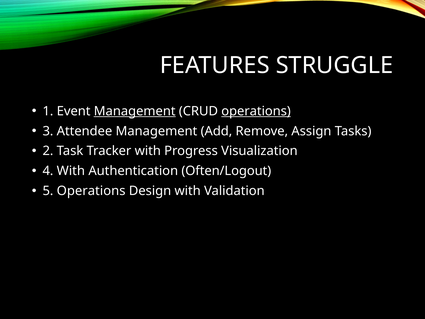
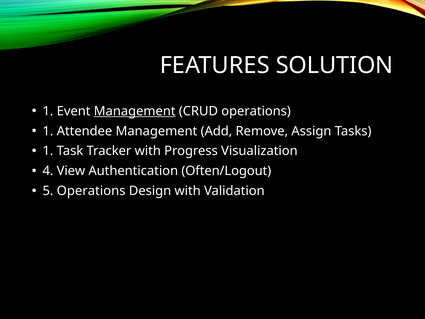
STRUGGLE: STRUGGLE -> SOLUTION (334, 65)
operations underline: present -> none (256, 111)
3: 3 -> 1 (48, 131)
2: 2 -> 1 (48, 151)
4 With: With -> View (71, 171)
